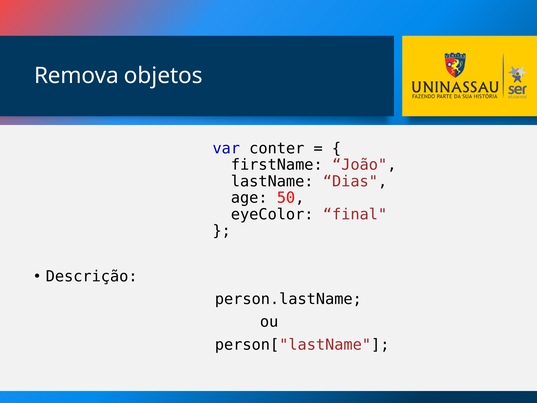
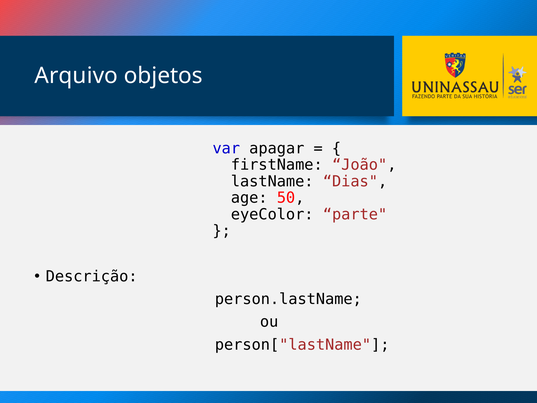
Remova: Remova -> Arquivo (76, 76)
conter: conter -> apagar (277, 148)
final: final -> parte (355, 214)
